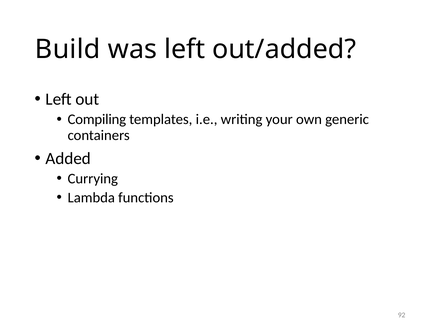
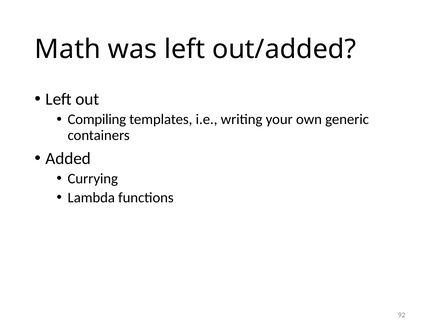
Build: Build -> Math (68, 49)
